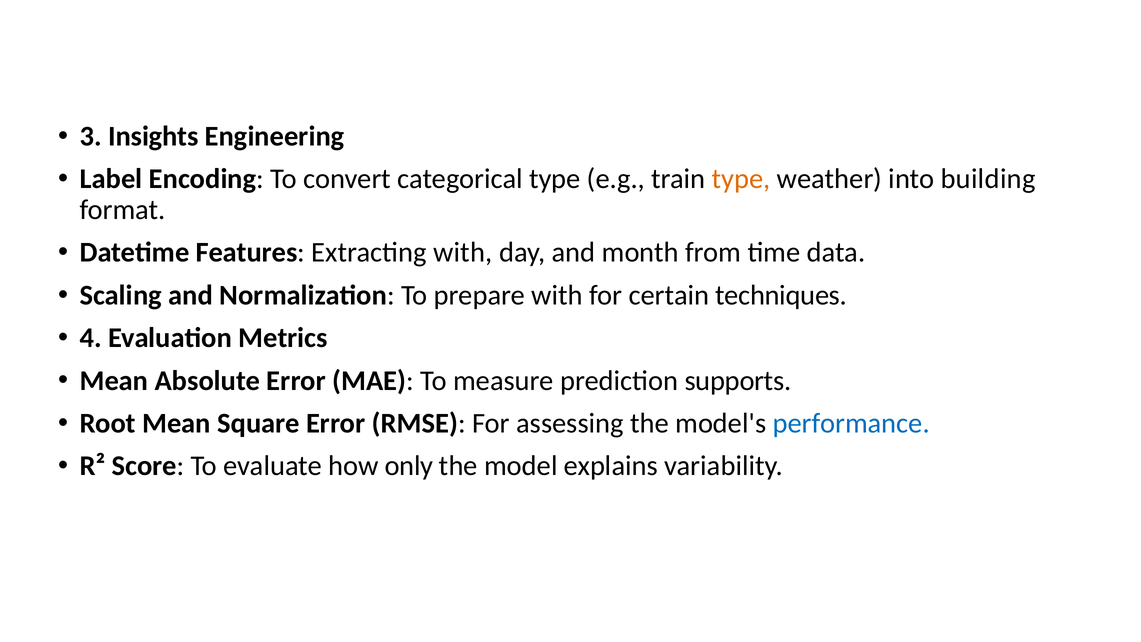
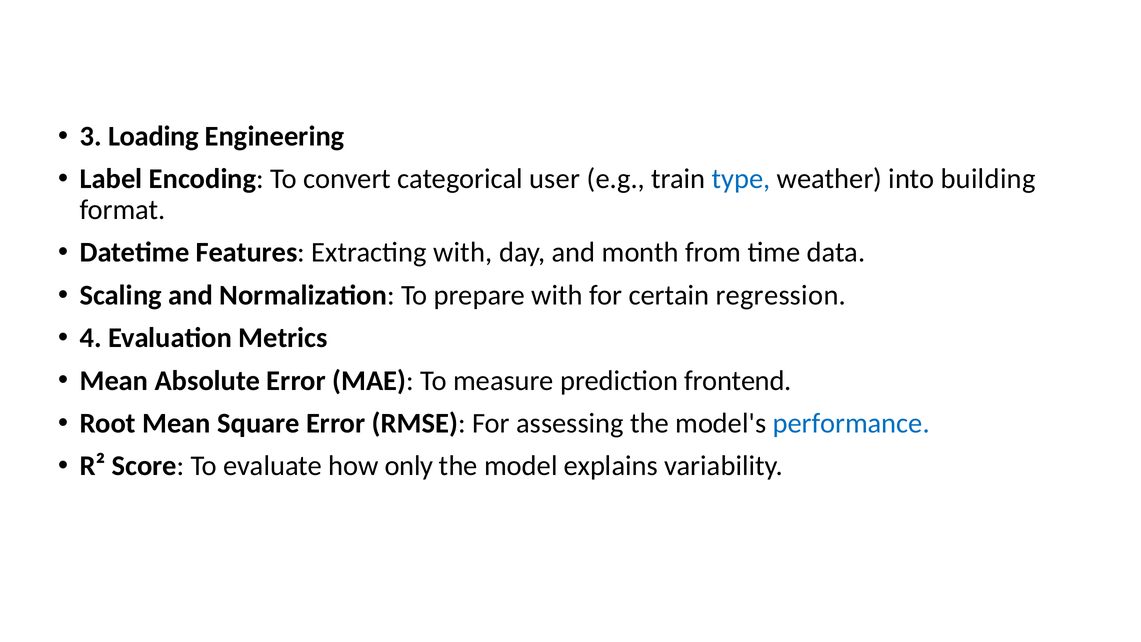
Insights: Insights -> Loading (153, 136)
categorical type: type -> user (555, 179)
type colour: orange -> blue (741, 179)
techniques: techniques -> regression (781, 295)
supports: supports -> frontend (738, 381)
